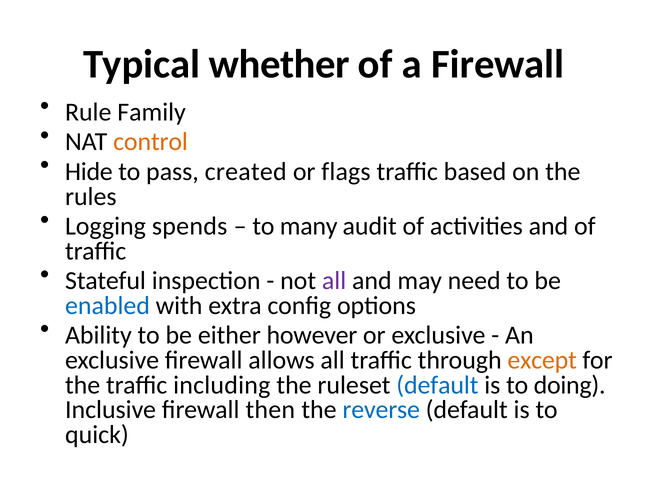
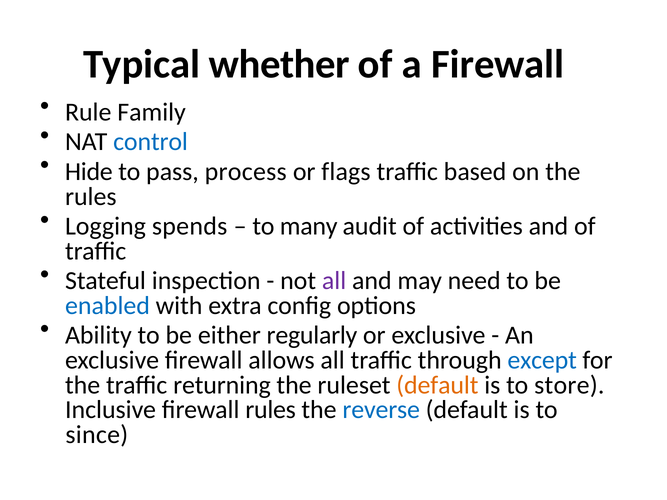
control colour: orange -> blue (151, 142)
created: created -> process (246, 172)
however: however -> regularly (312, 335)
except colour: orange -> blue (542, 360)
including: including -> returning (222, 385)
default colour: blue -> orange (437, 385)
doing: doing -> store (569, 385)
firewall then: then -> rules (271, 410)
quick: quick -> since (97, 435)
